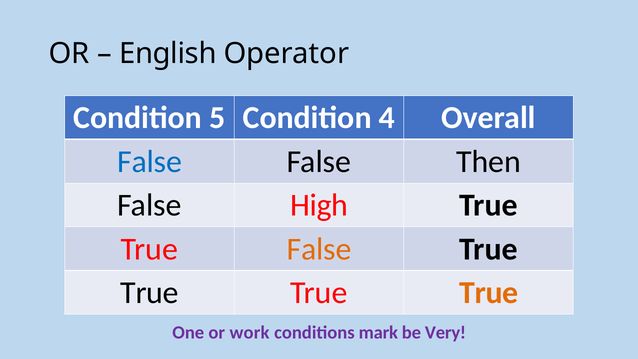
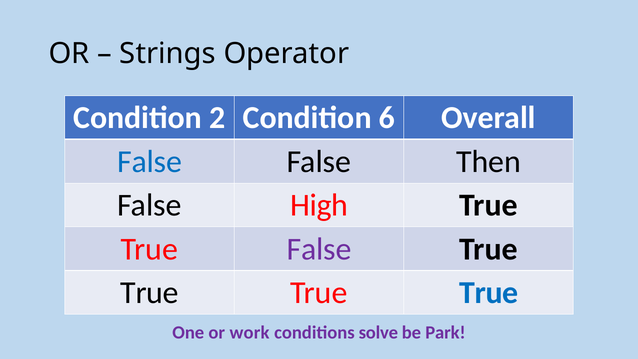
English: English -> Strings (168, 54)
5: 5 -> 2 (217, 118)
4: 4 -> 6 (387, 118)
False colour: orange -> purple (319, 249)
True colour: orange -> blue (489, 293)
mark: mark -> solve (378, 333)
Very: Very -> Park (445, 333)
